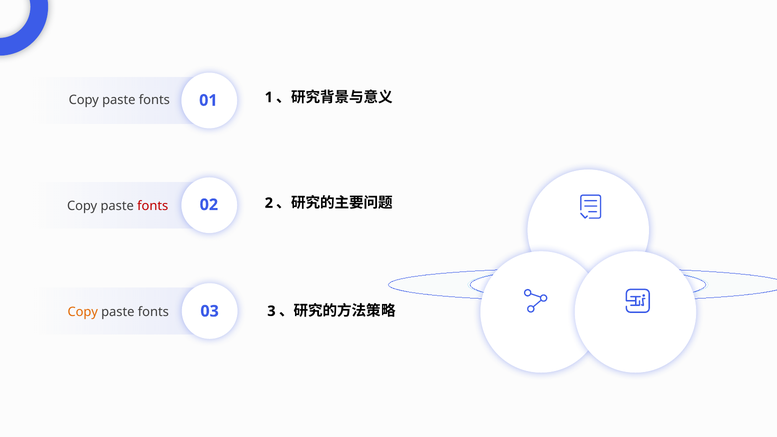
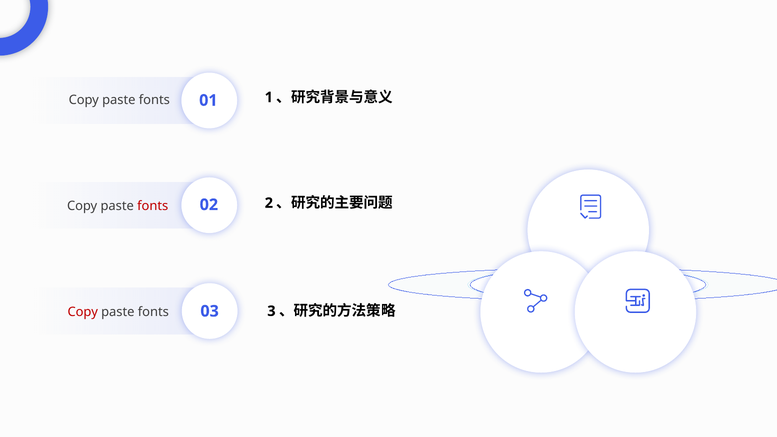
Copy colour: orange -> red (83, 312)
